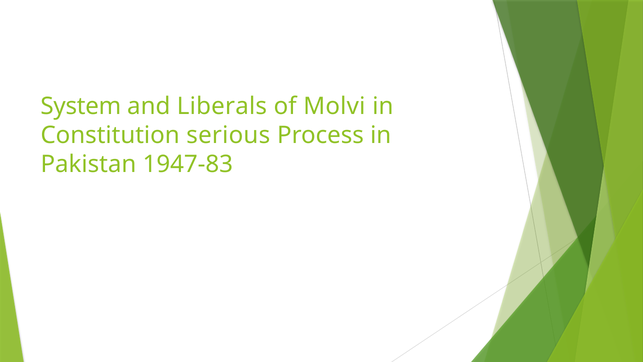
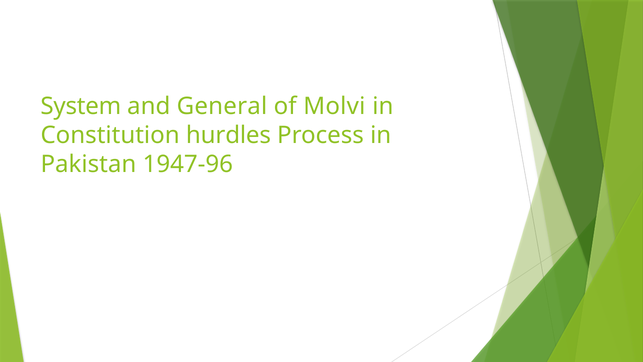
Liberals: Liberals -> General (222, 106)
serious: serious -> hurdles (228, 135)
1947-83: 1947-83 -> 1947-96 (188, 164)
